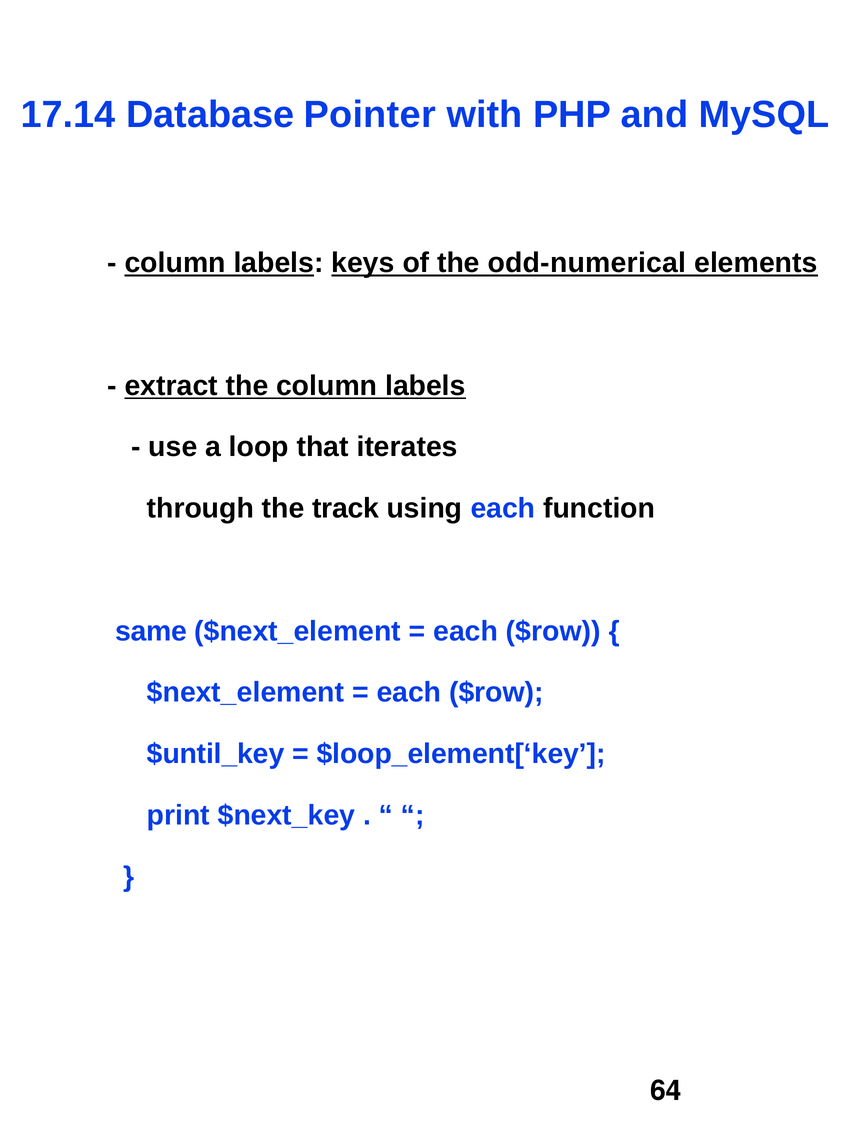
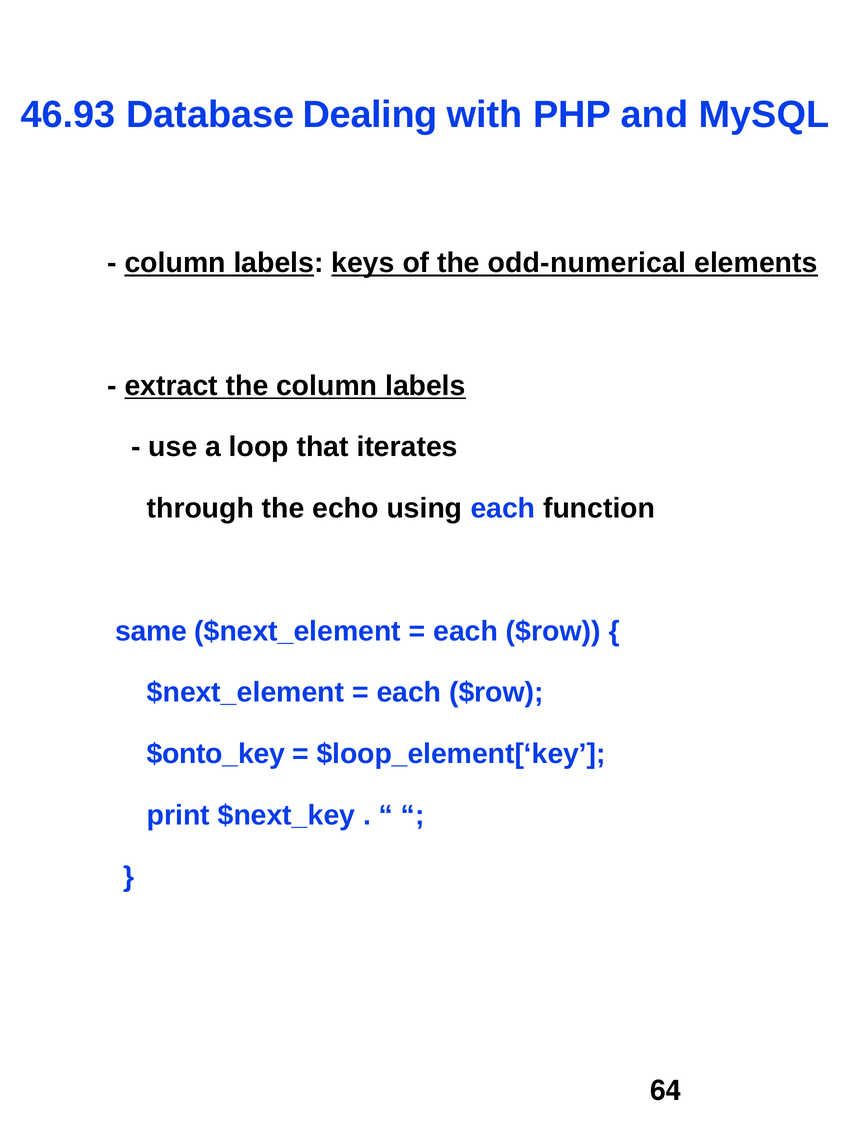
17.14: 17.14 -> 46.93 (68, 115)
Pointer: Pointer -> Dealing (370, 115)
track: track -> echo (346, 509)
$until_key: $until_key -> $onto_key (216, 754)
